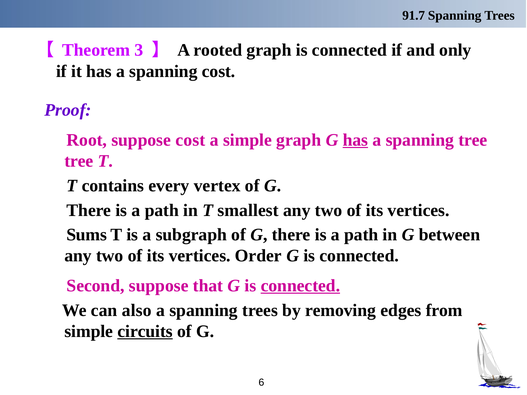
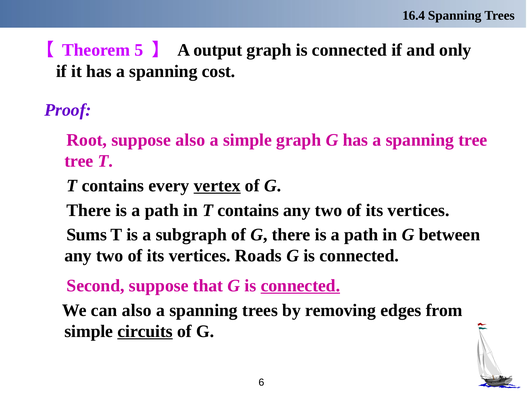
91.7: 91.7 -> 16.4 (414, 16)
3: 3 -> 5 (139, 50)
rooted: rooted -> output (218, 50)
suppose cost: cost -> also (190, 140)
has underline: present -> none (355, 140)
vertex underline: none -> present (217, 186)
in T smallest: smallest -> contains (248, 210)
Order: Order -> Roads (258, 256)
